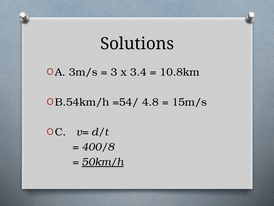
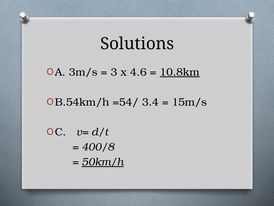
3.4: 3.4 -> 4.6 (138, 72)
10.8km underline: none -> present (180, 72)
4.8: 4.8 -> 3.4 (150, 102)
